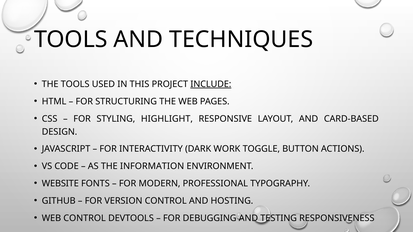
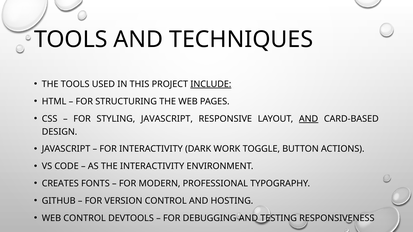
STYLING HIGHLIGHT: HIGHLIGHT -> JAVASCRIPT (167, 119)
AND underline: none -> present (309, 119)
THE INFORMATION: INFORMATION -> INTERACTIVITY (152, 166)
WEBSITE: WEBSITE -> CREATES (60, 184)
